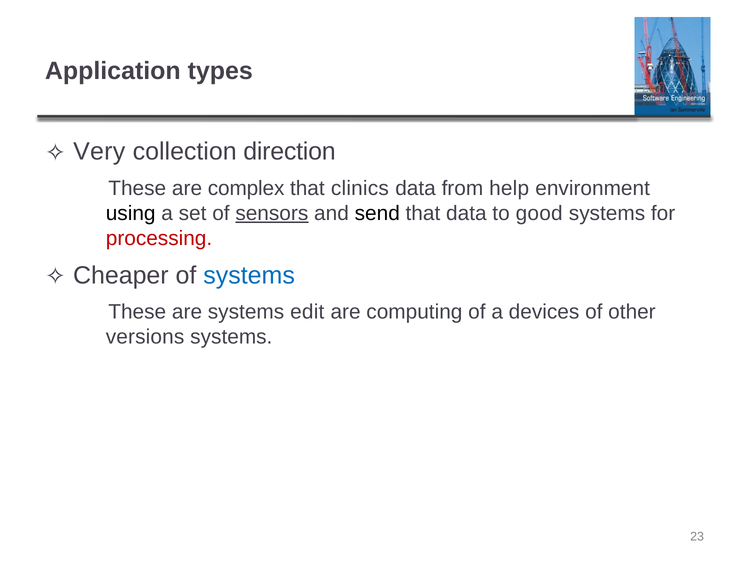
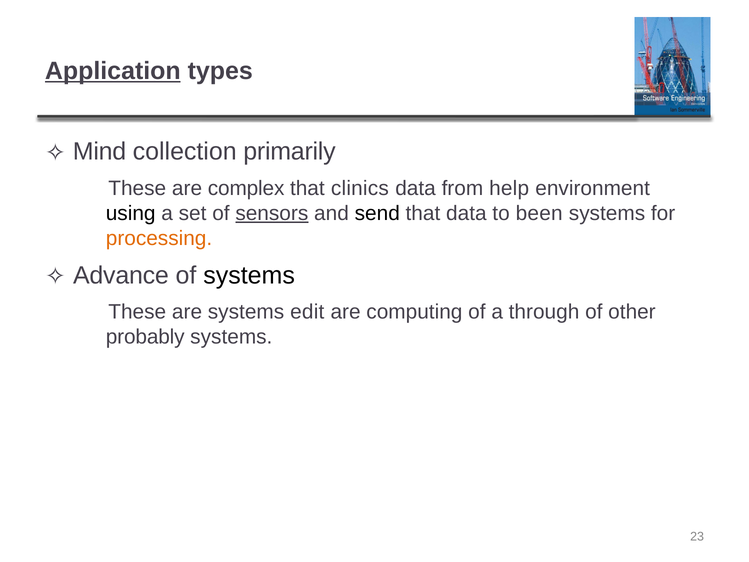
Application underline: none -> present (113, 71)
Very: Very -> Mind (100, 152)
direction: direction -> primarily (289, 152)
good: good -> been (539, 213)
processing colour: red -> orange (159, 238)
Cheaper: Cheaper -> Advance (121, 275)
systems colour: blue -> black (249, 275)
devices: devices -> through (544, 312)
versions: versions -> probably (145, 337)
